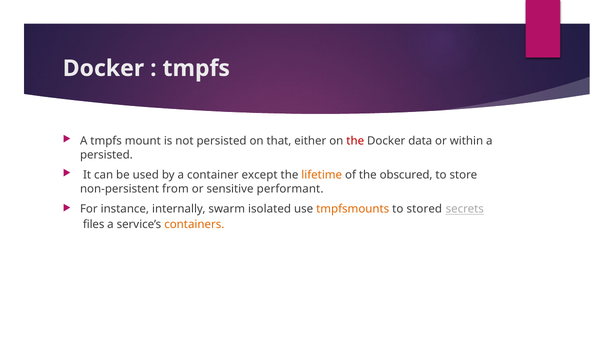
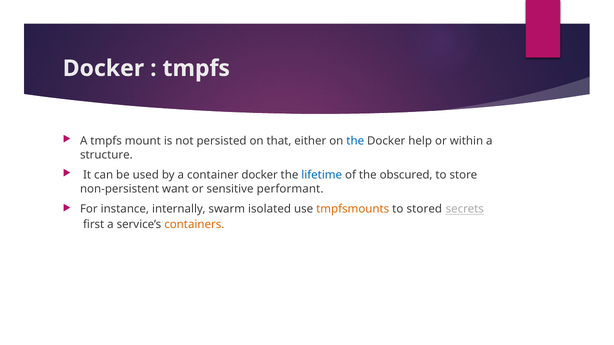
the colour: red -> blue (355, 141)
data: data -> help (420, 141)
persisted: persisted -> structure (106, 155)
container except: except -> docker (260, 175)
lifetime colour: orange -> blue (322, 175)
from: from -> want (175, 189)
files: files -> first (94, 225)
